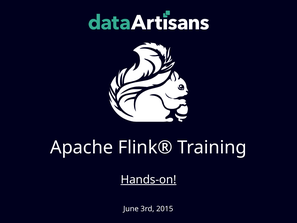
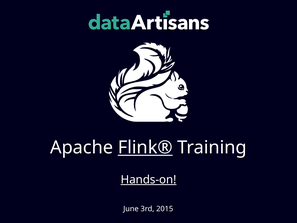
Flink® underline: none -> present (145, 147)
